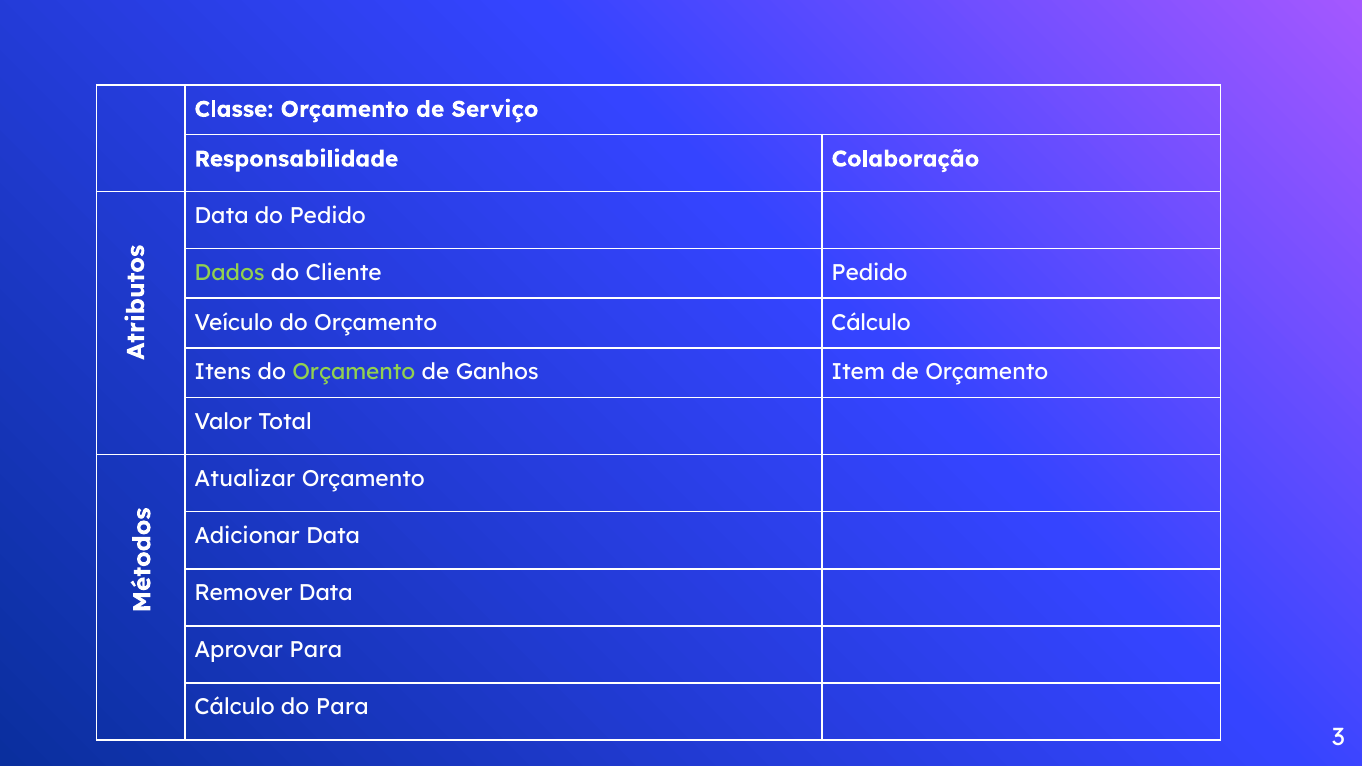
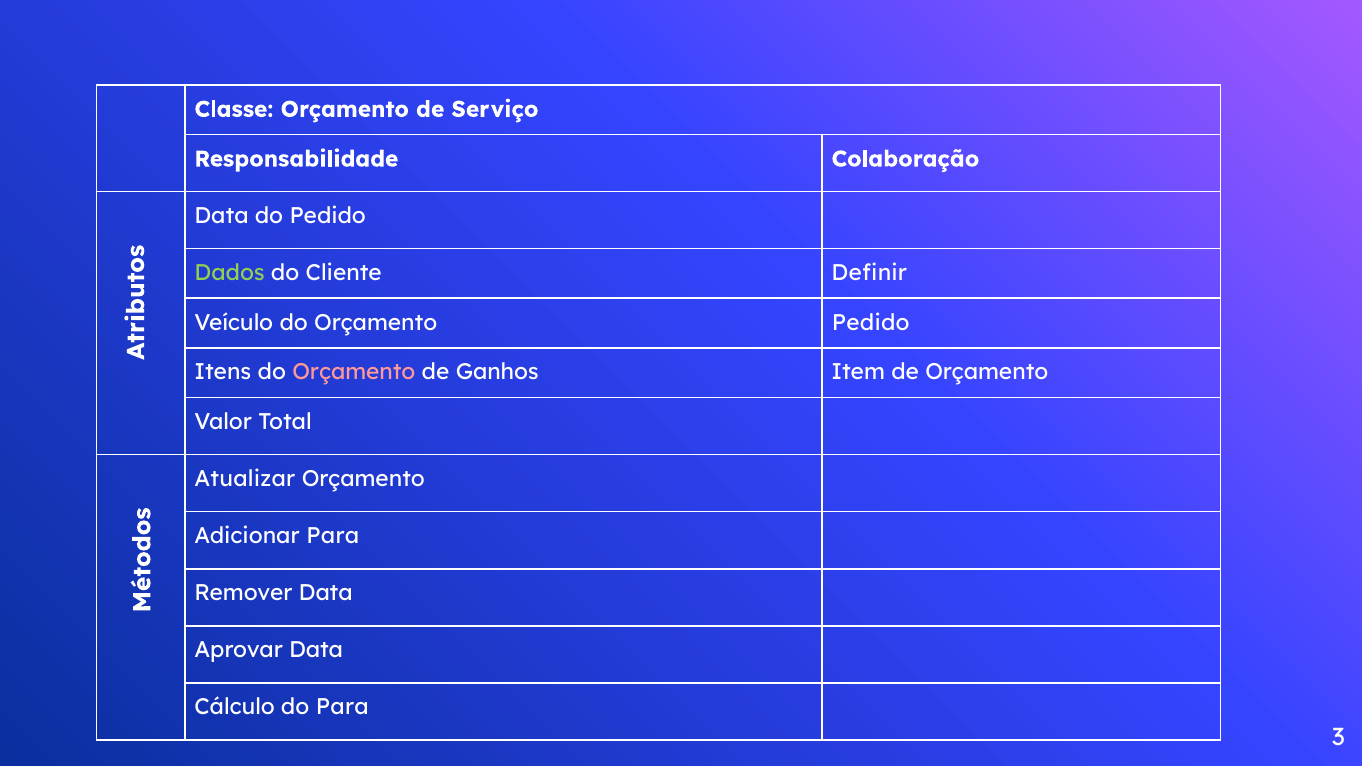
Cliente Pedido: Pedido -> Definir (869, 273)
Orçamento Cálculo: Cálculo -> Pedido (871, 323)
Orçamento colour: light green -> pink (354, 373)
Adicionar Data: Data -> Para (333, 536)
Aprovar Para: Para -> Data (316, 651)
